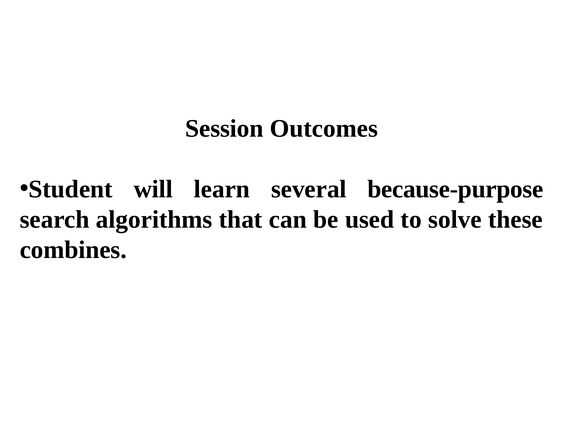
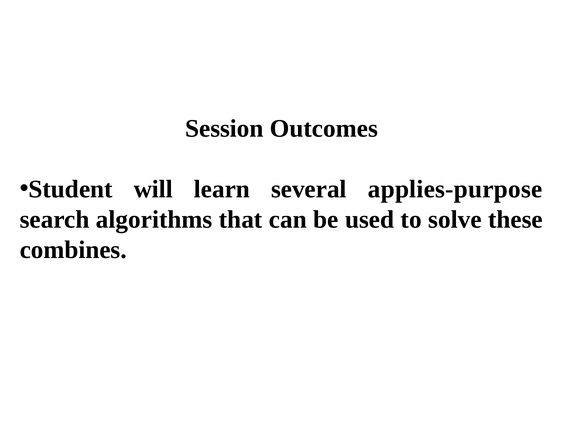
because-purpose: because-purpose -> applies-purpose (455, 189)
